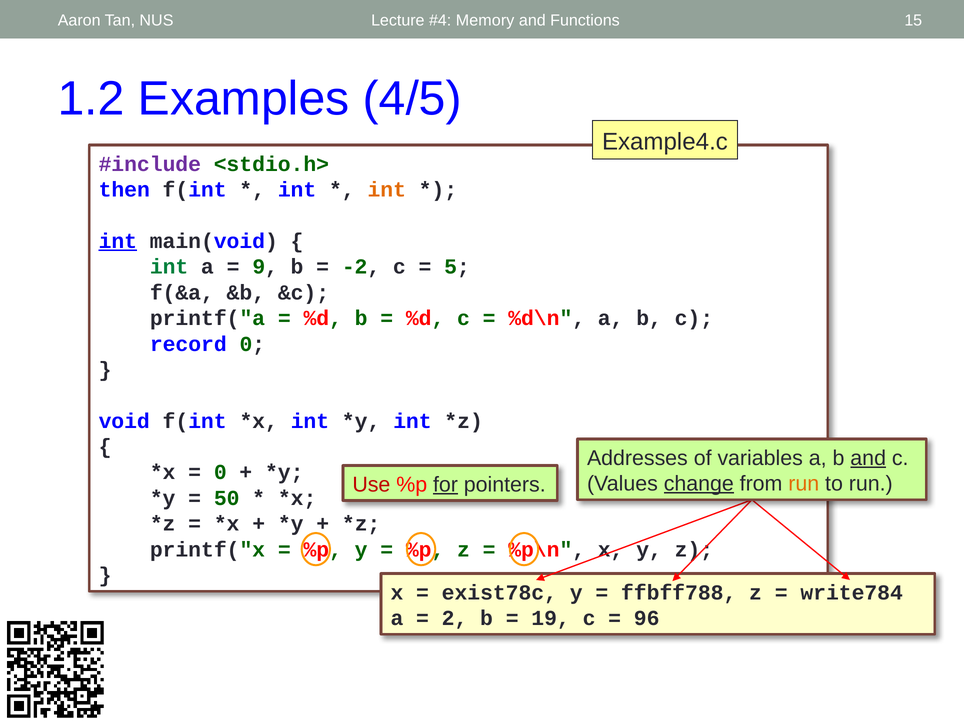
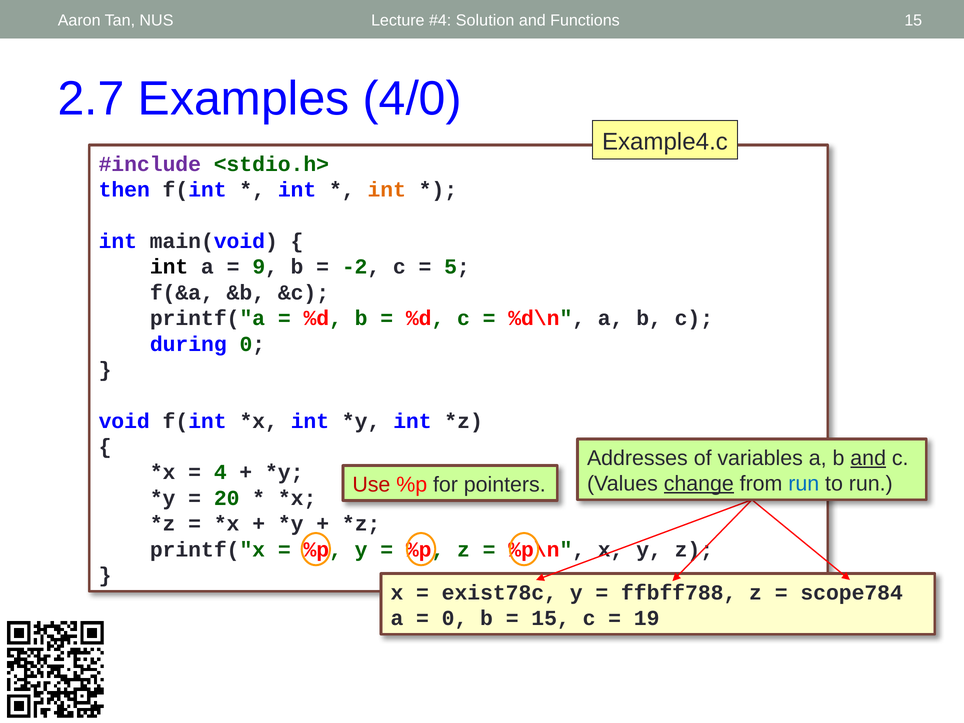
Memory: Memory -> Solution (485, 20)
1.2: 1.2 -> 2.7 (91, 99)
4/5: 4/5 -> 4/0 (412, 99)
int underline: present -> none (118, 241)
int colour: green -> black (169, 267)
record: record -> during (188, 344)
0: 0 -> 4 (220, 472)
run colour: orange -> blue (804, 484)
for underline: present -> none (446, 485)
50: 50 -> 20 (227, 498)
write784: write784 -> scope784 (852, 593)
2: 2 -> 0 (455, 618)
19: 19 -> 15 (551, 618)
96: 96 -> 19 (647, 618)
